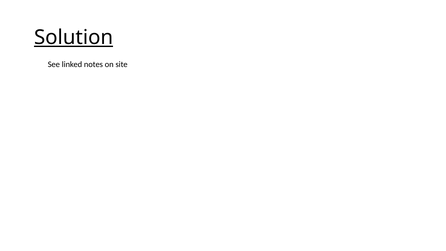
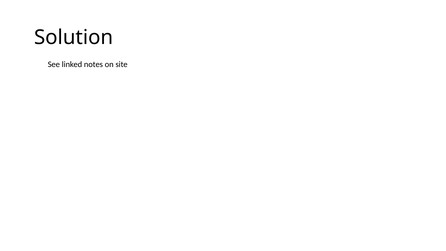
Solution underline: present -> none (74, 37)
